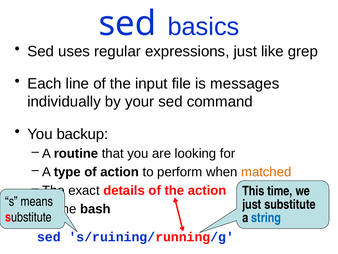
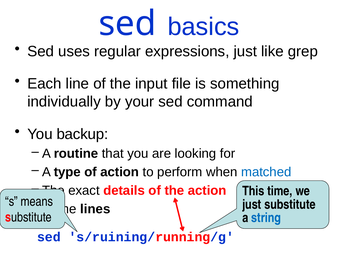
messages: messages -> something (245, 83)
matched colour: orange -> blue (266, 172)
bash: bash -> lines (95, 208)
